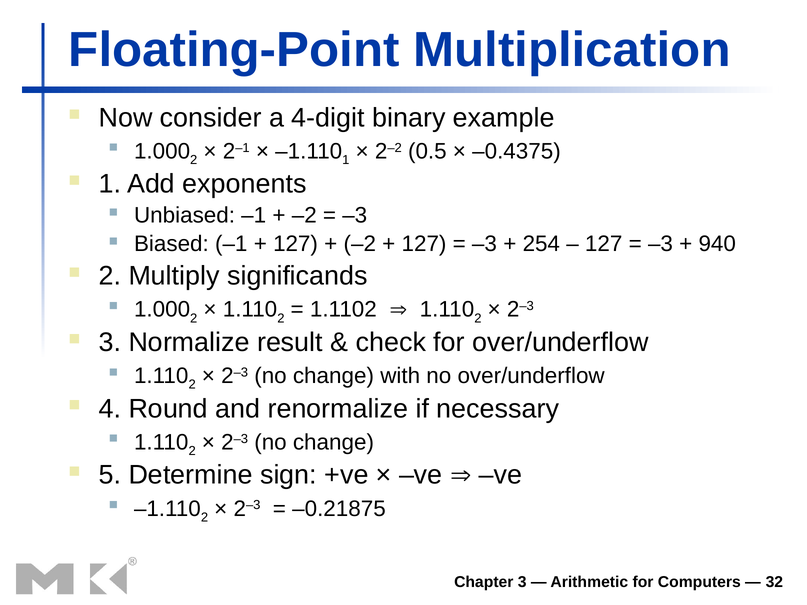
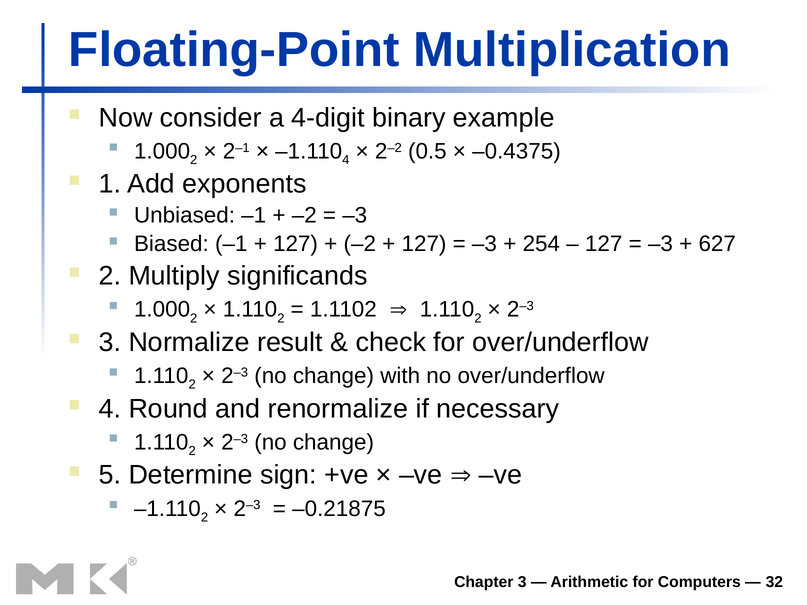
1: 1 -> 4 (346, 160)
940: 940 -> 627 (717, 244)
